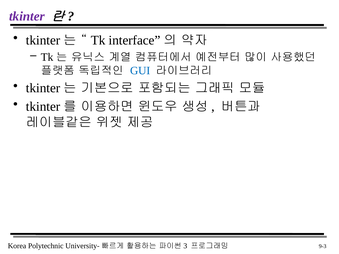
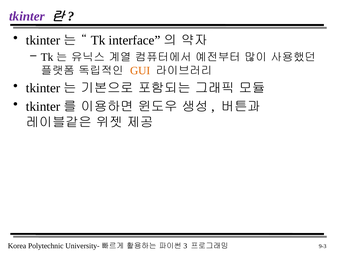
GUI colour: blue -> orange (140, 71)
